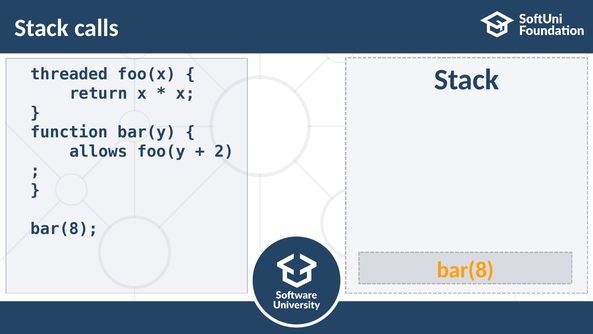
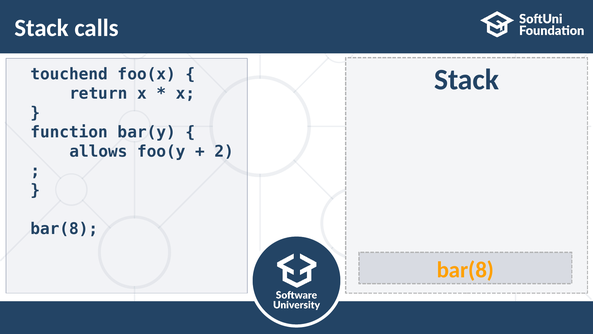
threaded: threaded -> touchend (69, 74)
